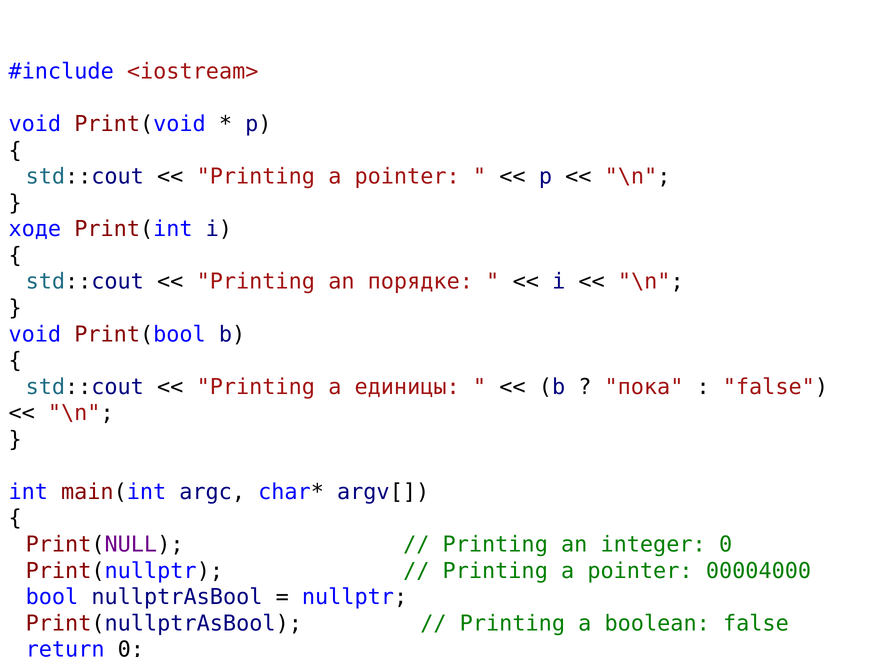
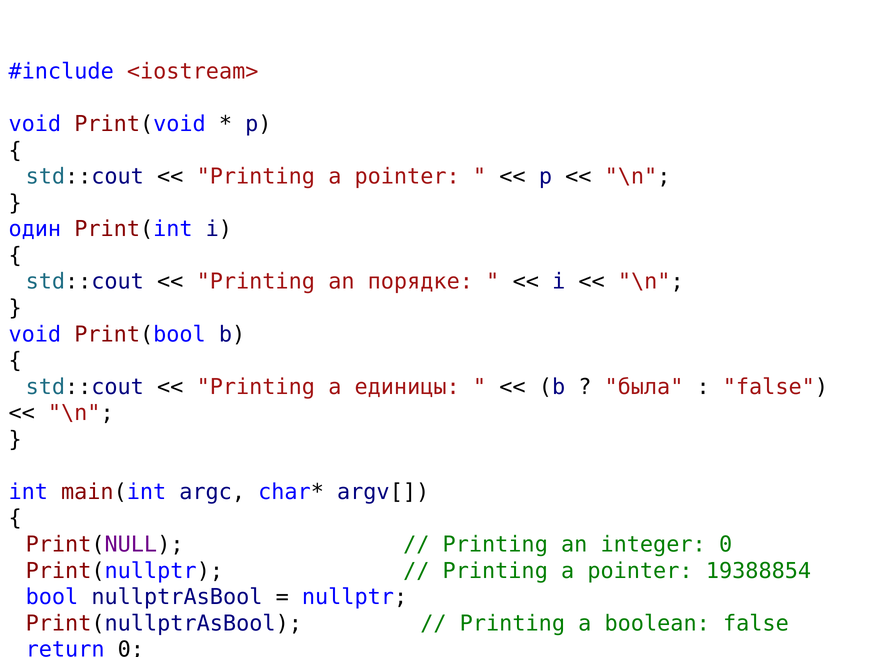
ходе: ходе -> один (35, 229)
пока: пока -> была (644, 386)
00004000: 00004000 -> 19388854 (759, 570)
